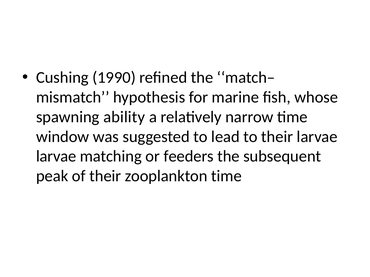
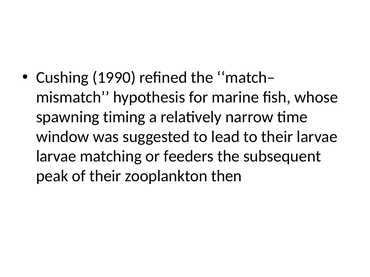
ability: ability -> timing (124, 117)
zooplankton time: time -> then (227, 176)
